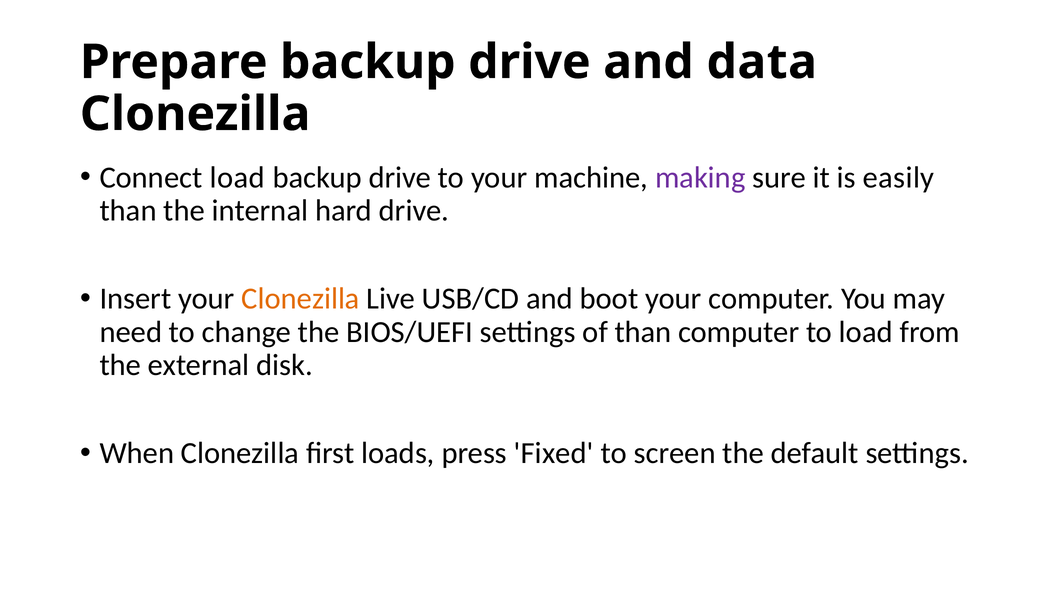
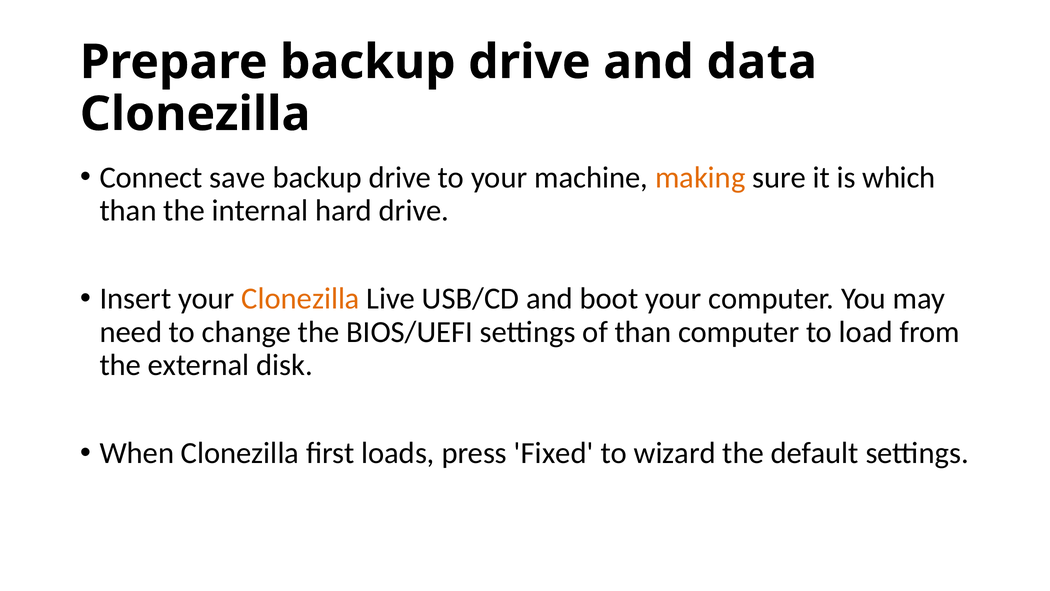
Connect load: load -> save (237, 178)
making colour: purple -> orange (700, 178)
easily: easily -> which (899, 178)
screen: screen -> wizard (675, 453)
